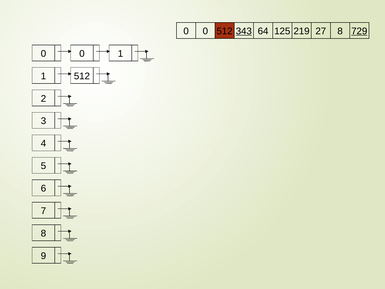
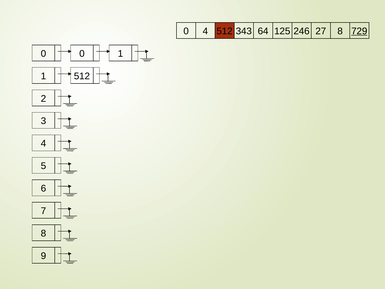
0 0: 0 -> 4 (205, 31)
343 underline: present -> none (244, 31)
219: 219 -> 246 (302, 31)
